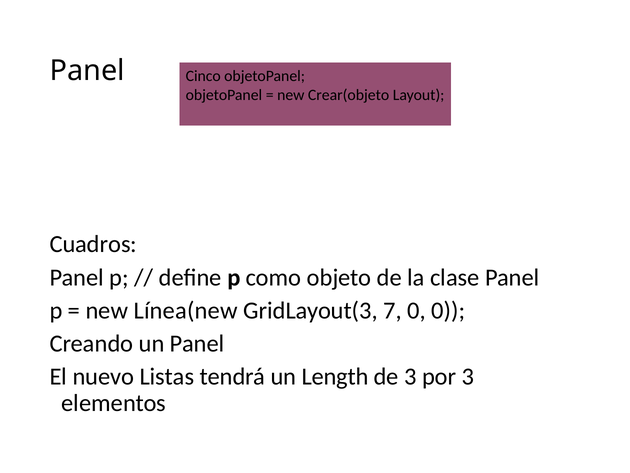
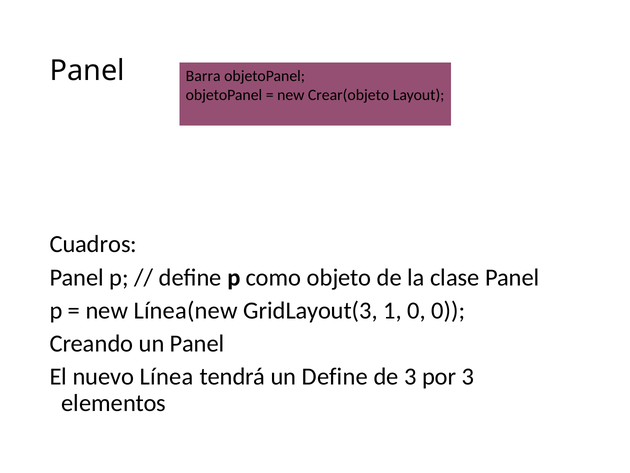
Cinco: Cinco -> Barra (203, 76)
7: 7 -> 1 (393, 310)
Listas: Listas -> Línea (167, 376)
un Length: Length -> Define (335, 376)
